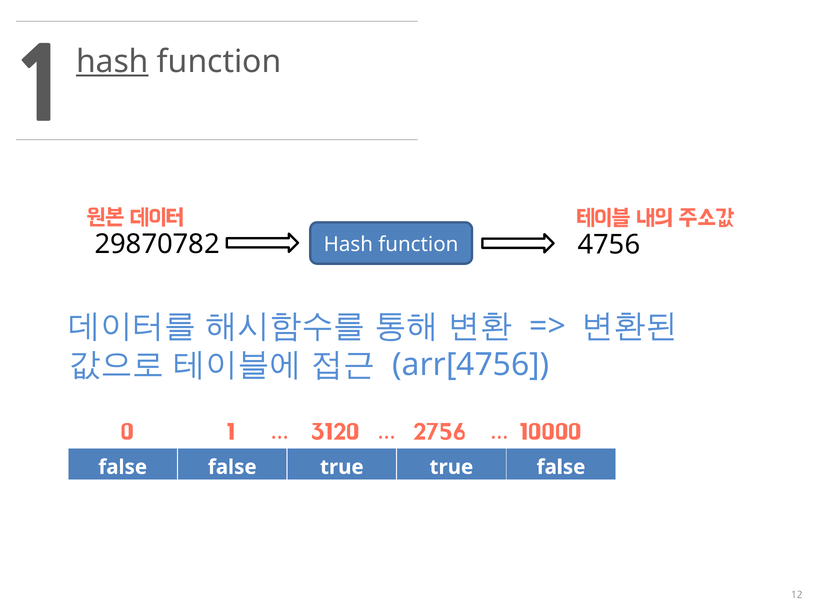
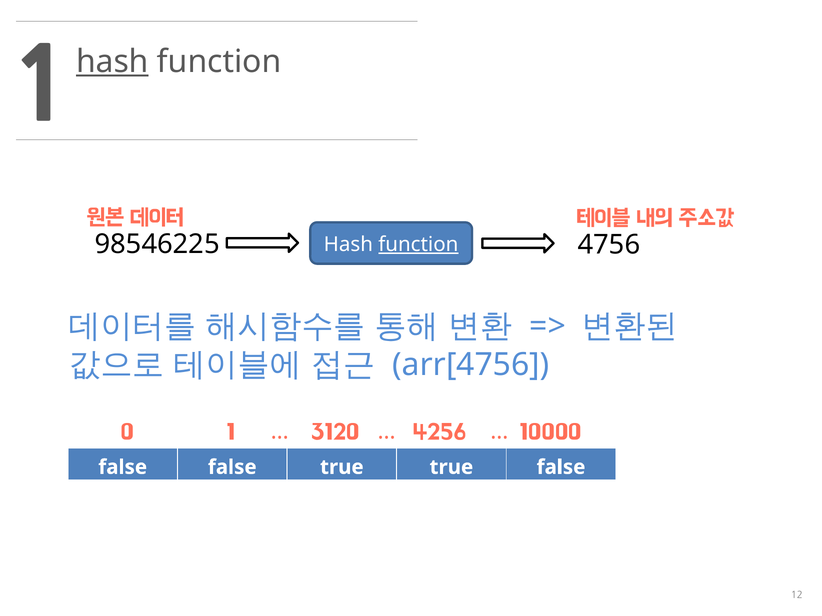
29870782: 29870782 -> 98546225 (157, 245)
function underline: none -> present (418, 245)
2756: 2756 -> 4256 (440, 432)
